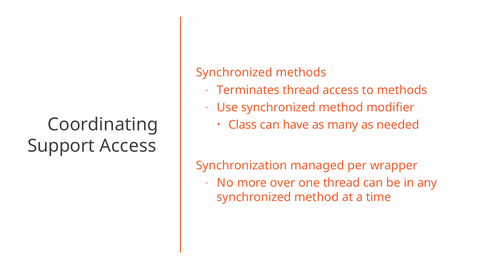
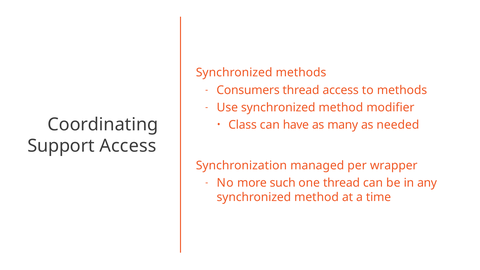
Terminates: Terminates -> Consumers (248, 90)
over: over -> such (283, 183)
